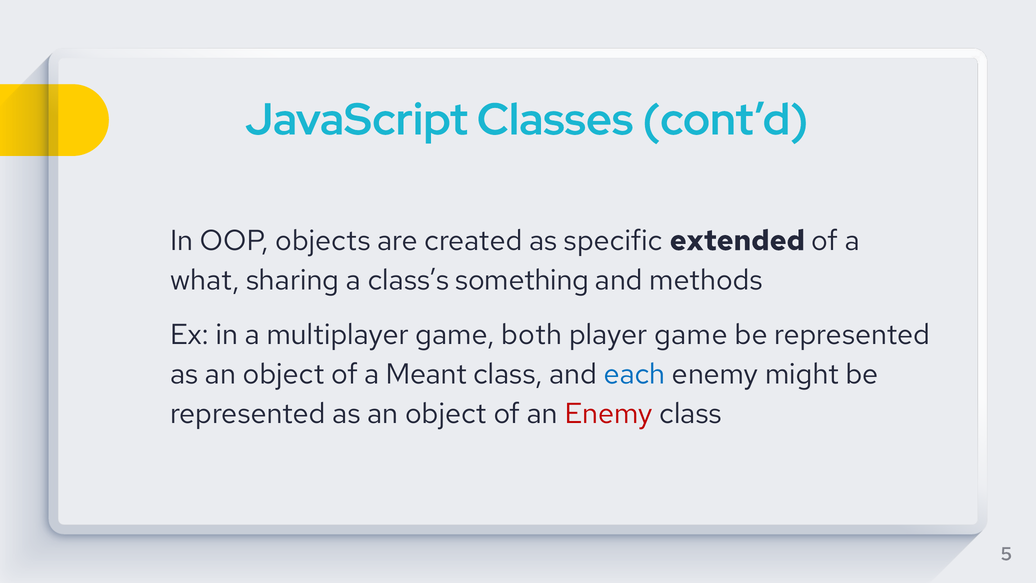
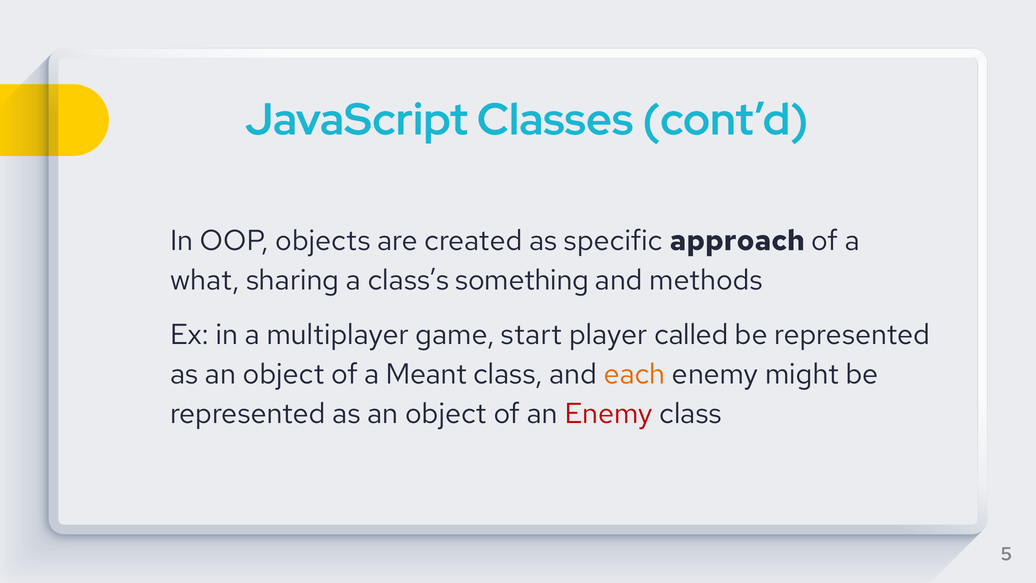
extended: extended -> approach (737, 241)
both: both -> start (532, 334)
player game: game -> called (691, 334)
each colour: blue -> orange (634, 374)
